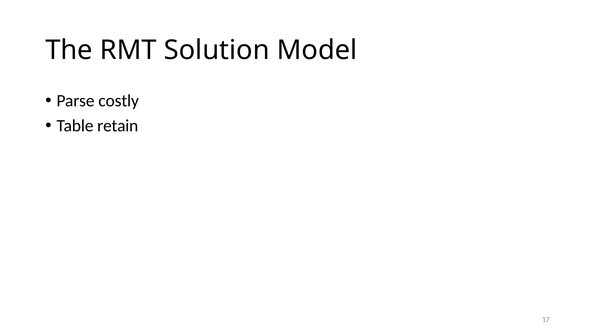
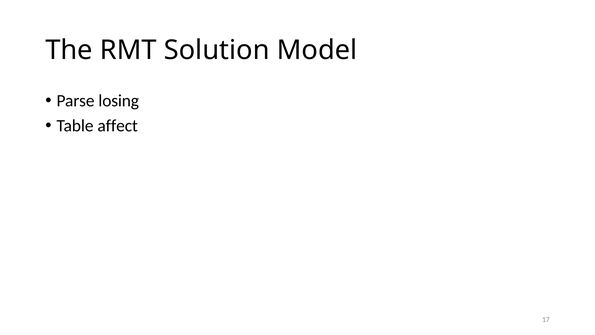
costly: costly -> losing (119, 101)
retain: retain -> affect (118, 126)
